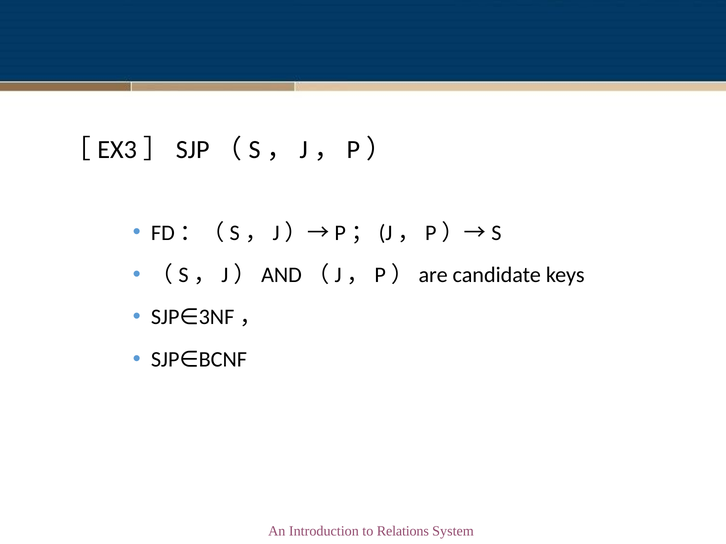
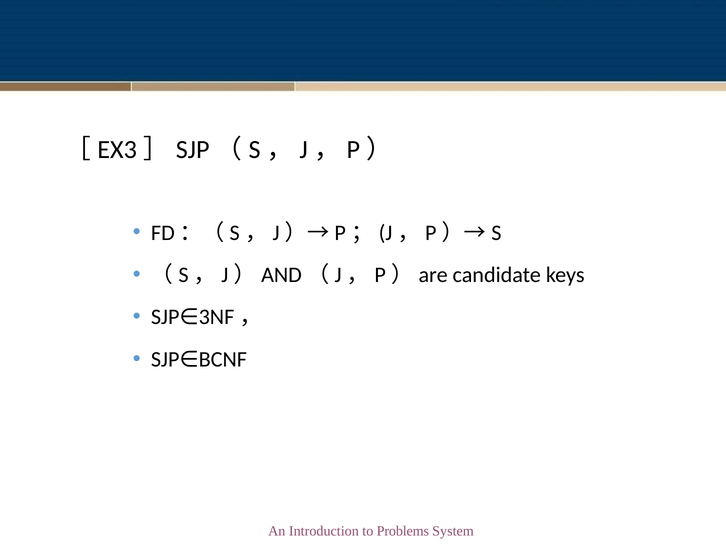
Relations: Relations -> Problems (403, 532)
